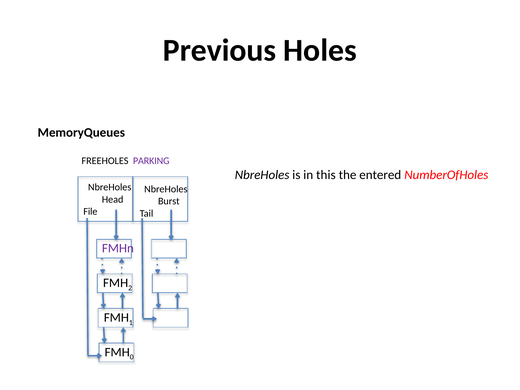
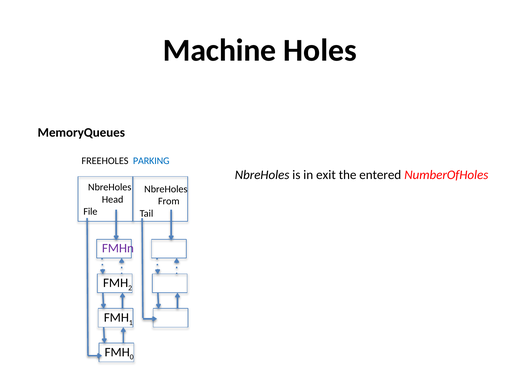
Previous: Previous -> Machine (220, 50)
PARKING colour: purple -> blue (151, 161)
this: this -> exit (326, 175)
Burst: Burst -> From (169, 201)
